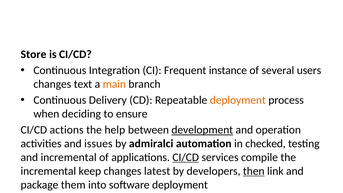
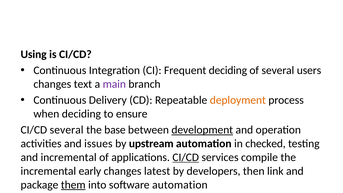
Store: Store -> Using (34, 54)
Frequent instance: instance -> deciding (228, 70)
main colour: orange -> purple (114, 84)
CI/CD actions: actions -> several (67, 130)
help: help -> base (115, 130)
admiralci: admiralci -> upstream (151, 144)
keep: keep -> early (90, 171)
then underline: present -> none (254, 171)
them underline: none -> present (73, 185)
software deployment: deployment -> automation (180, 185)
